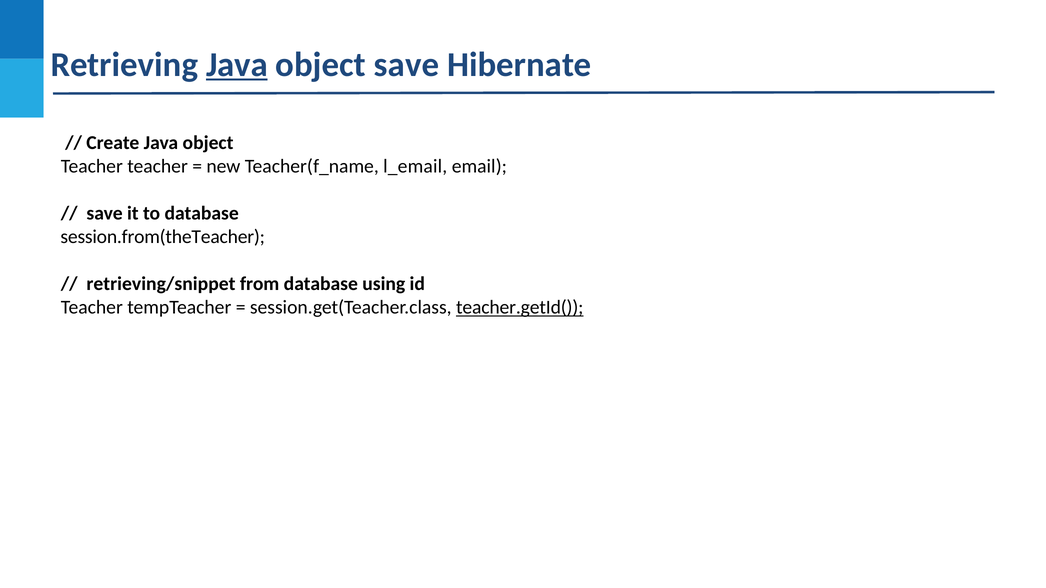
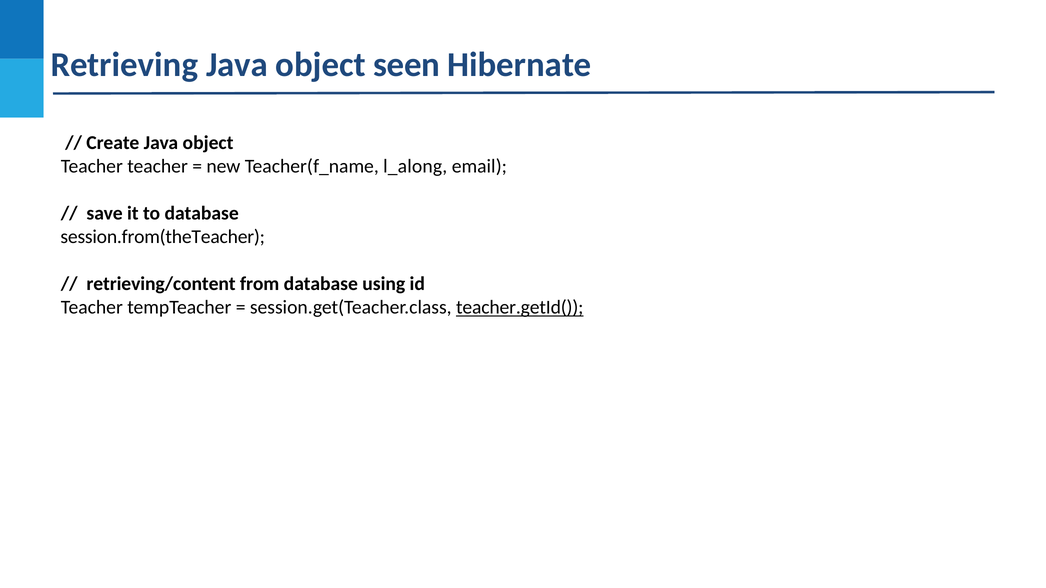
Java underline: present -> none (237, 65)
object save: save -> seen (407, 65)
l_email: l_email -> l_along (415, 166)
retrieving/snippet: retrieving/snippet -> retrieving/content (161, 284)
